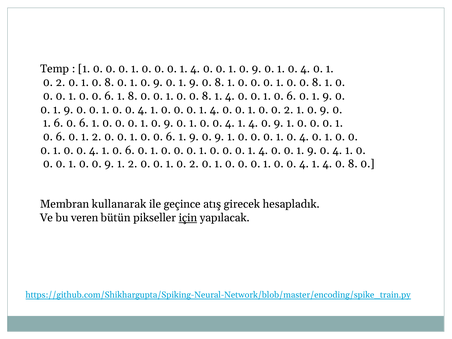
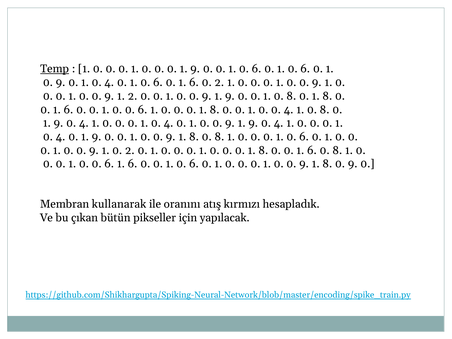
Temp underline: none -> present (55, 69)
4: 4 -> 9 (195, 69)
9: 9 -> 6 (256, 69)
4: 4 -> 6 (305, 69)
2: 2 -> 9 (60, 82)
8: 8 -> 4 (109, 82)
9: 9 -> 6 (158, 82)
9: 9 -> 6 (194, 82)
8: 8 -> 2 (219, 82)
8: 8 -> 9 (317, 82)
6: 6 -> 9 (109, 96)
1 8: 8 -> 2 (132, 96)
8: 8 -> 9 (207, 96)
4: 4 -> 9 (230, 96)
6: 6 -> 8 (291, 96)
9: 9 -> 8 (327, 96)
9: 9 -> 6 (68, 110)
4: 4 -> 6 (142, 110)
4: 4 -> 8 (215, 110)
0 0 2: 2 -> 4 (289, 110)
9: 9 -> 8 (325, 110)
6: 6 -> 9 (58, 123)
6: 6 -> 4 (84, 123)
9: 9 -> 4 (168, 123)
4: 4 -> 9 (230, 123)
4: 4 -> 9 (253, 123)
9: 9 -> 4 (279, 123)
6: 6 -> 4 (60, 137)
2: 2 -> 9 (97, 137)
6: 6 -> 9 (171, 137)
9: 9 -> 8 (194, 137)
9: 9 -> 8 (219, 137)
4: 4 -> 6 (304, 137)
4: 4 -> 9 (94, 150)
6: 6 -> 2 (130, 150)
4: 4 -> 8 (263, 150)
9: 9 -> 6 (312, 150)
4: 4 -> 8 (337, 150)
9: 9 -> 6 (109, 164)
2: 2 -> 6 (132, 164)
2: 2 -> 6 (194, 164)
4: 4 -> 9 (304, 164)
4: 4 -> 8 (327, 164)
8: 8 -> 9 (353, 164)
geçince: geçince -> oranını (182, 204)
girecek: girecek -> kırmızı (242, 204)
veren: veren -> çıkan (85, 218)
için underline: present -> none (188, 218)
